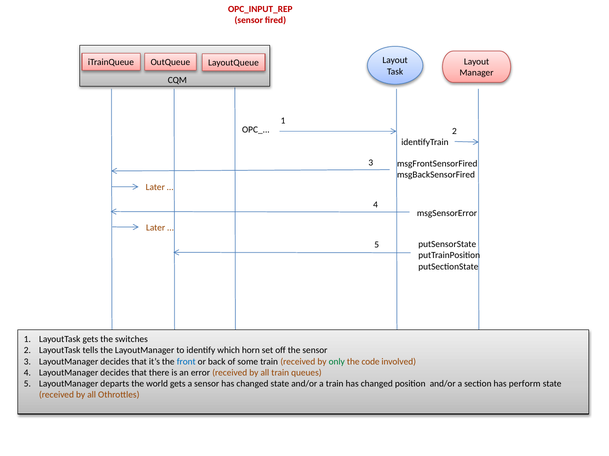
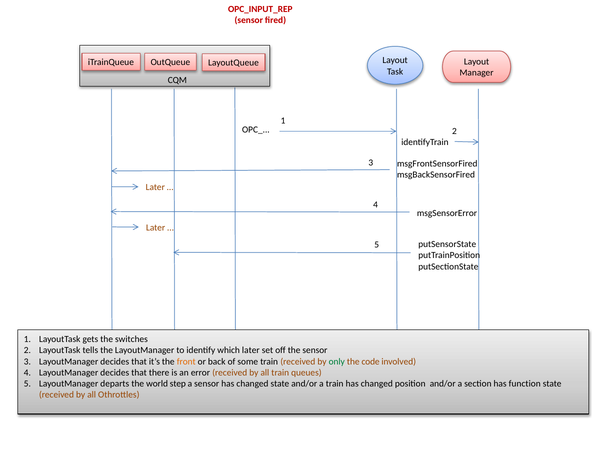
which horn: horn -> later (251, 351)
front colour: blue -> orange (186, 362)
world gets: gets -> step (178, 384)
perform: perform -> function (525, 384)
